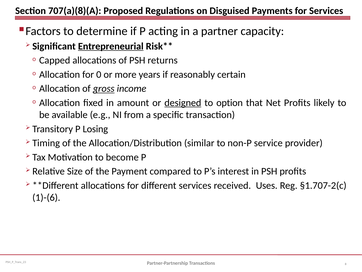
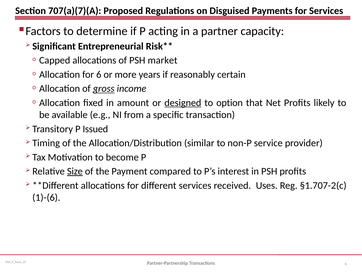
707(a)(8)(A: 707(a)(8)(A -> 707(a)(7)(A (75, 11)
Entrepreneurial underline: present -> none (111, 46)
returns: returns -> market (163, 60)
0: 0 -> 6 (99, 74)
Losing: Losing -> Issued (95, 129)
Size underline: none -> present (75, 171)
